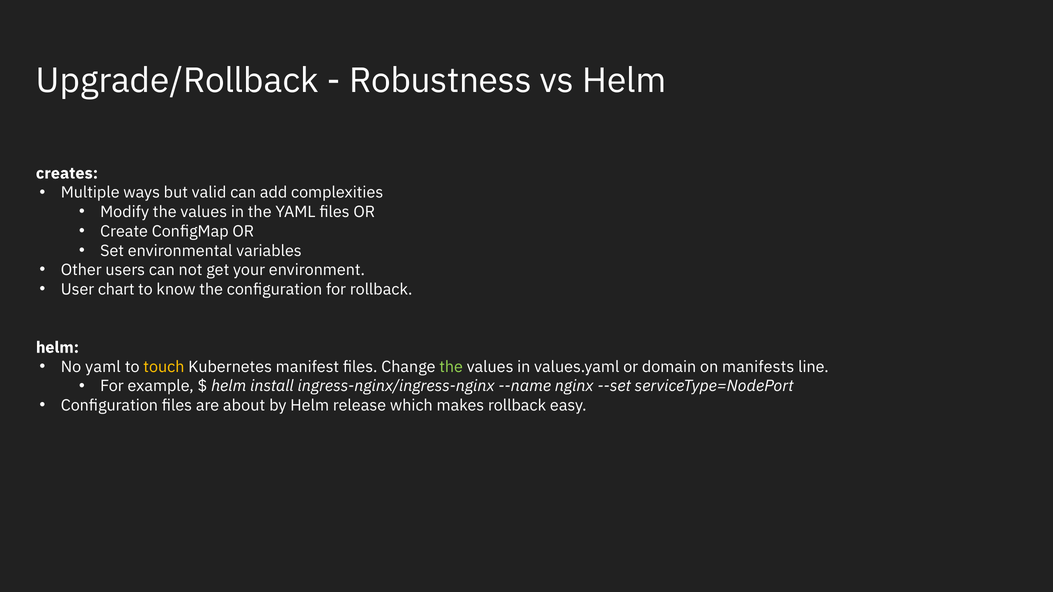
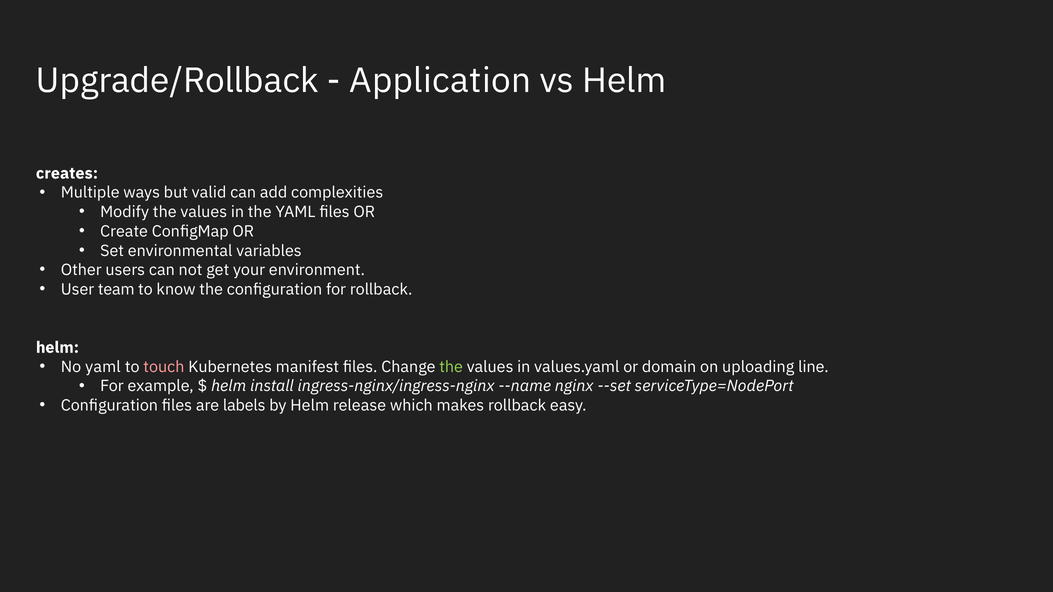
Robustness: Robustness -> Application (440, 81)
chart: chart -> team (116, 290)
touch colour: yellow -> pink (164, 367)
manifests: manifests -> uploading (758, 367)
about: about -> labels (244, 406)
